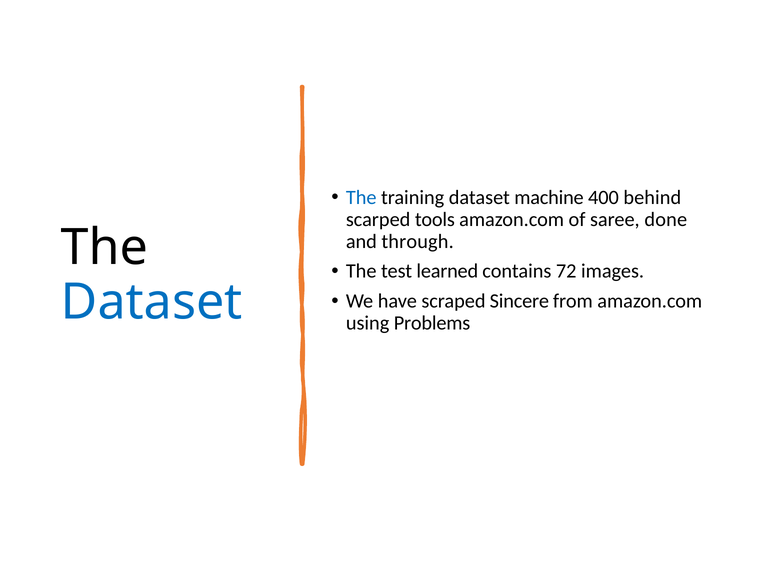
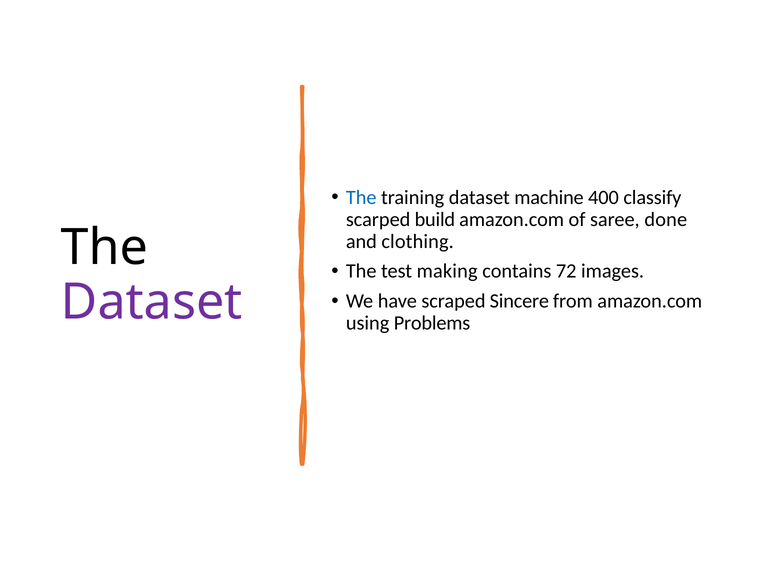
behind: behind -> classify (652, 197)
tools: tools -> build (435, 219)
through: through -> clothing (418, 241)
learned: learned -> making (447, 271)
Dataset colour: blue -> purple (152, 302)
